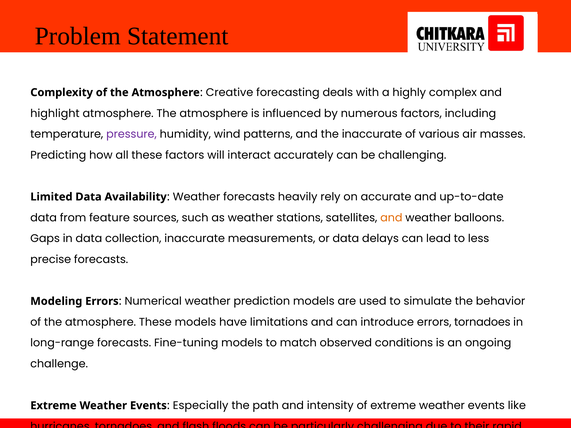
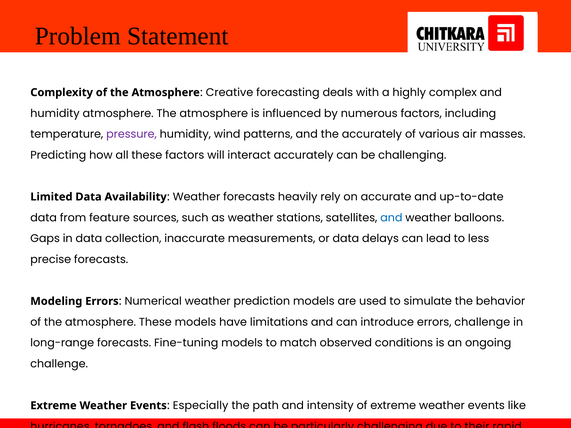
highlight: highlight -> humidity (55, 113)
the inaccurate: inaccurate -> accurately (372, 134)
and colour: orange -> blue (391, 218)
errors tornadoes: tornadoes -> challenge (482, 322)
